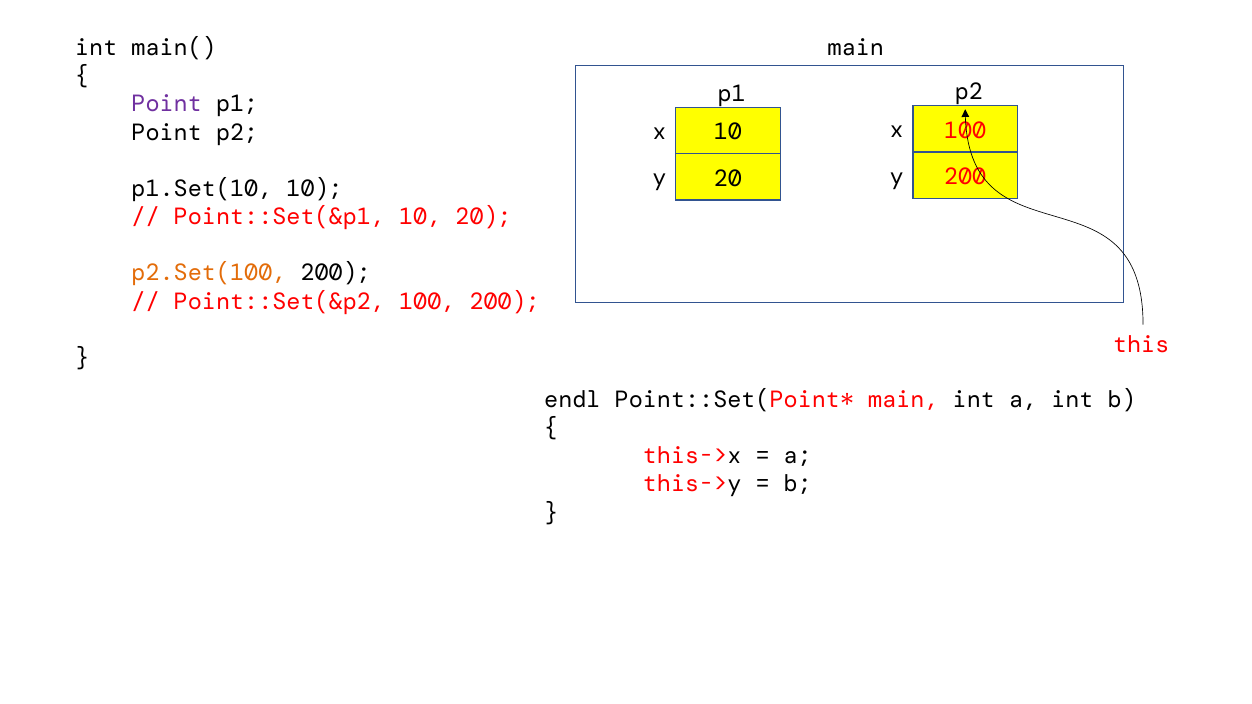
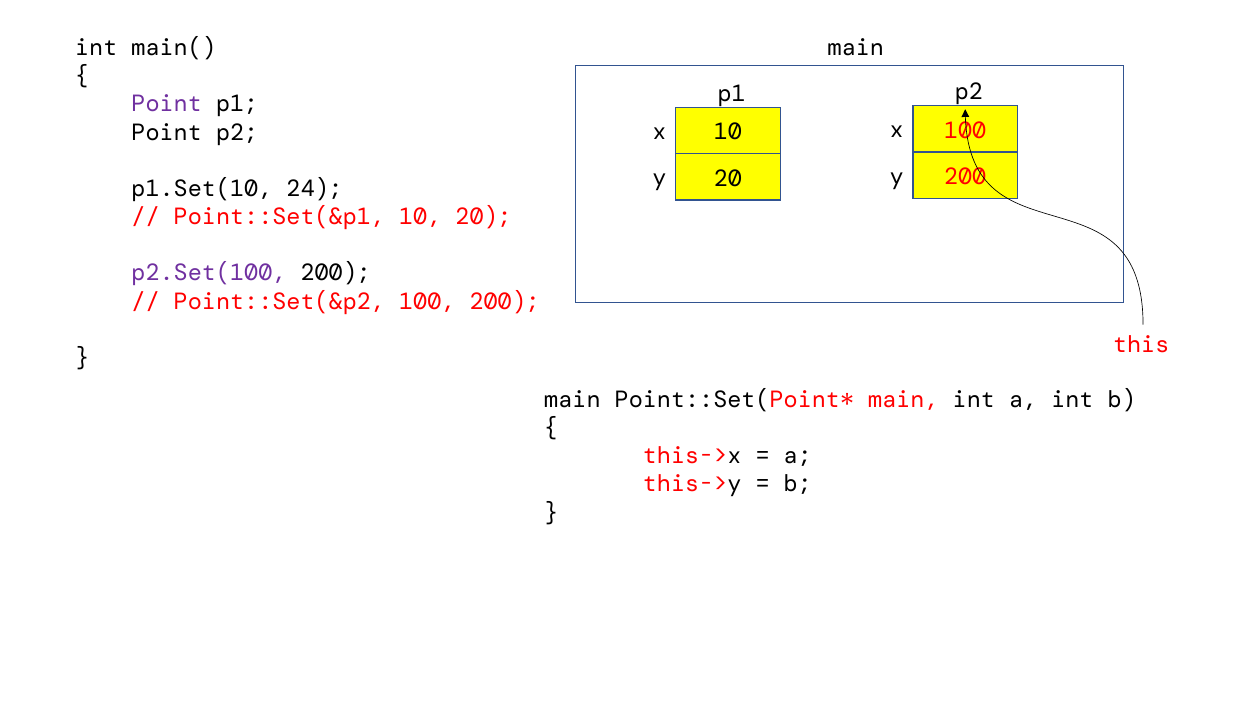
p1.Set(10 10: 10 -> 24 (315, 189)
p2.Set(100 colour: orange -> purple (209, 273)
endl: endl -> main (572, 400)
